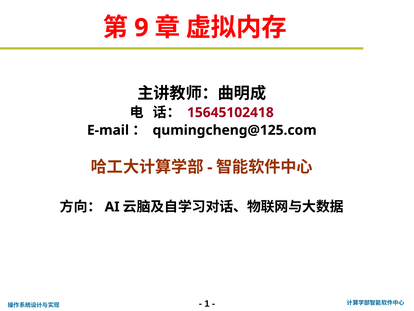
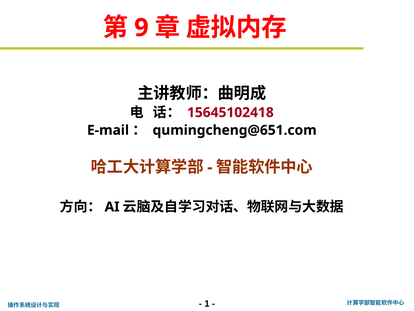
qumingcheng@125.com: qumingcheng@125.com -> qumingcheng@651.com (235, 130)
